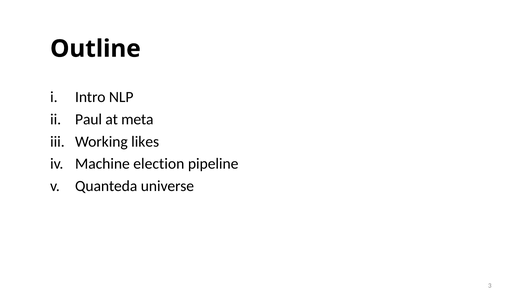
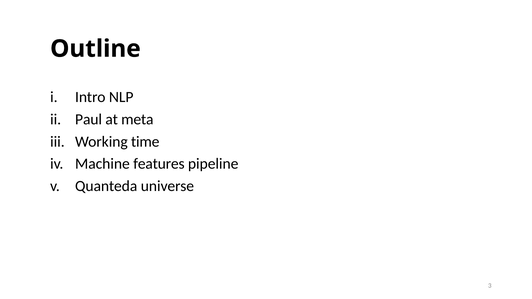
likes: likes -> time (145, 142)
election: election -> features (159, 164)
